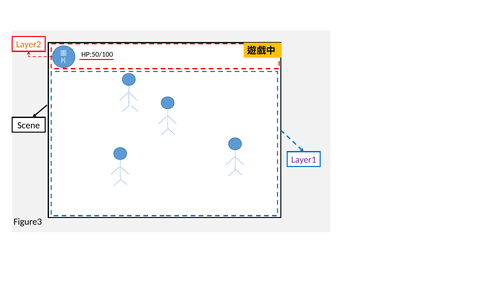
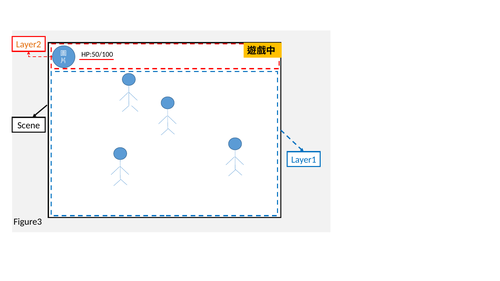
Layer1 colour: purple -> blue (304, 160)
